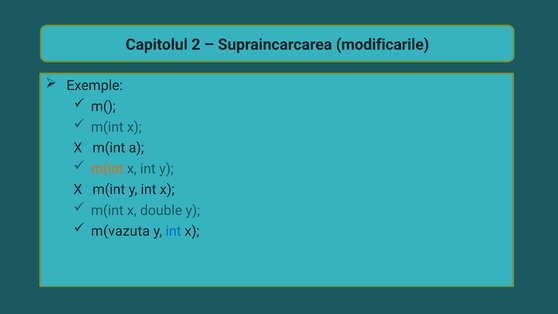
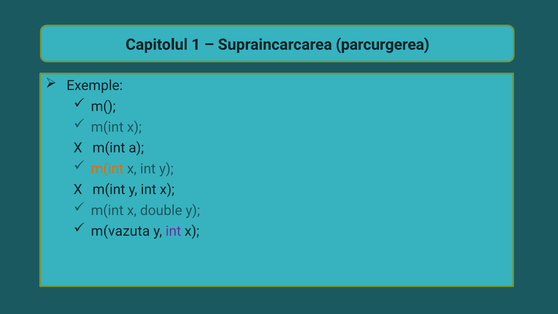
2: 2 -> 1 (196, 45)
modificarile: modificarile -> parcurgerea (383, 45)
int colour: blue -> purple (173, 231)
